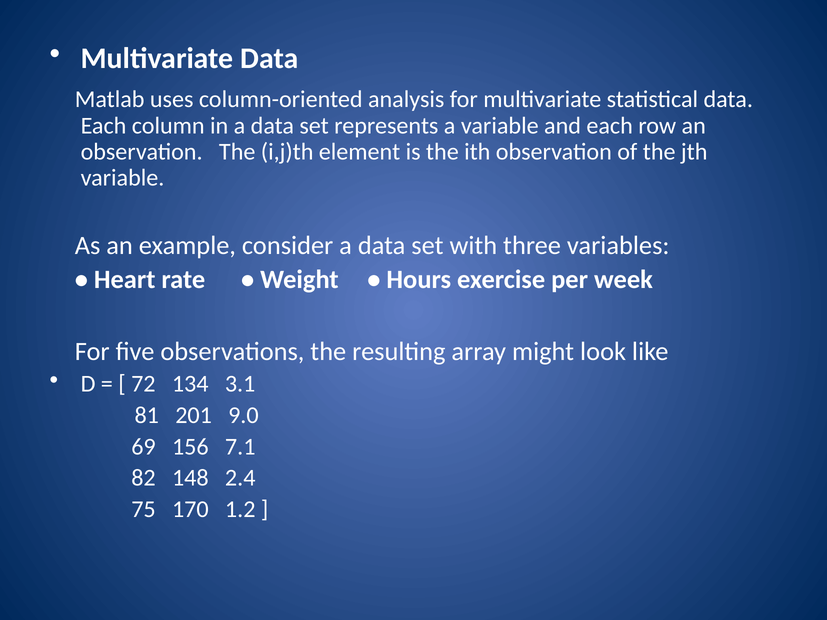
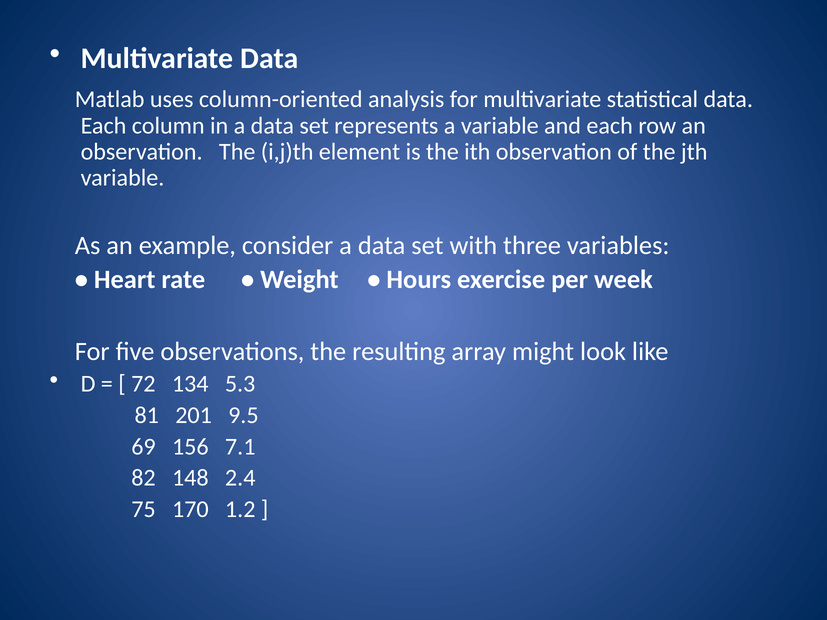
3.1: 3.1 -> 5.3 (240, 384)
9.0: 9.0 -> 9.5 (243, 415)
